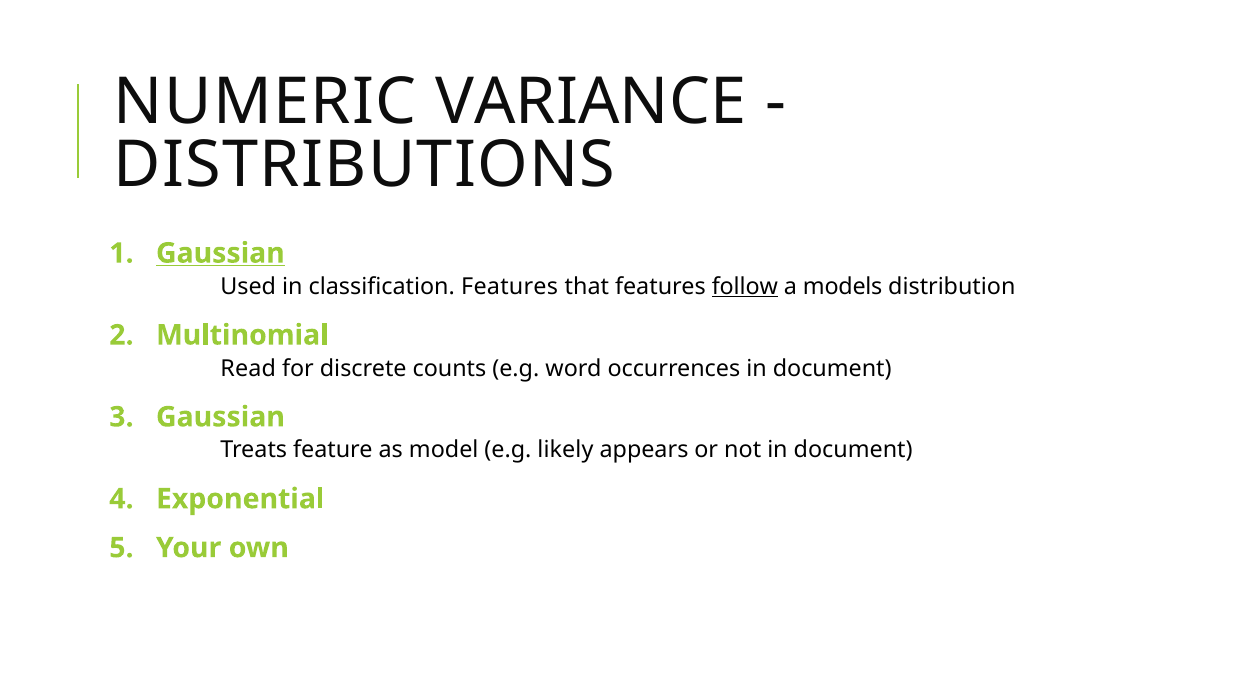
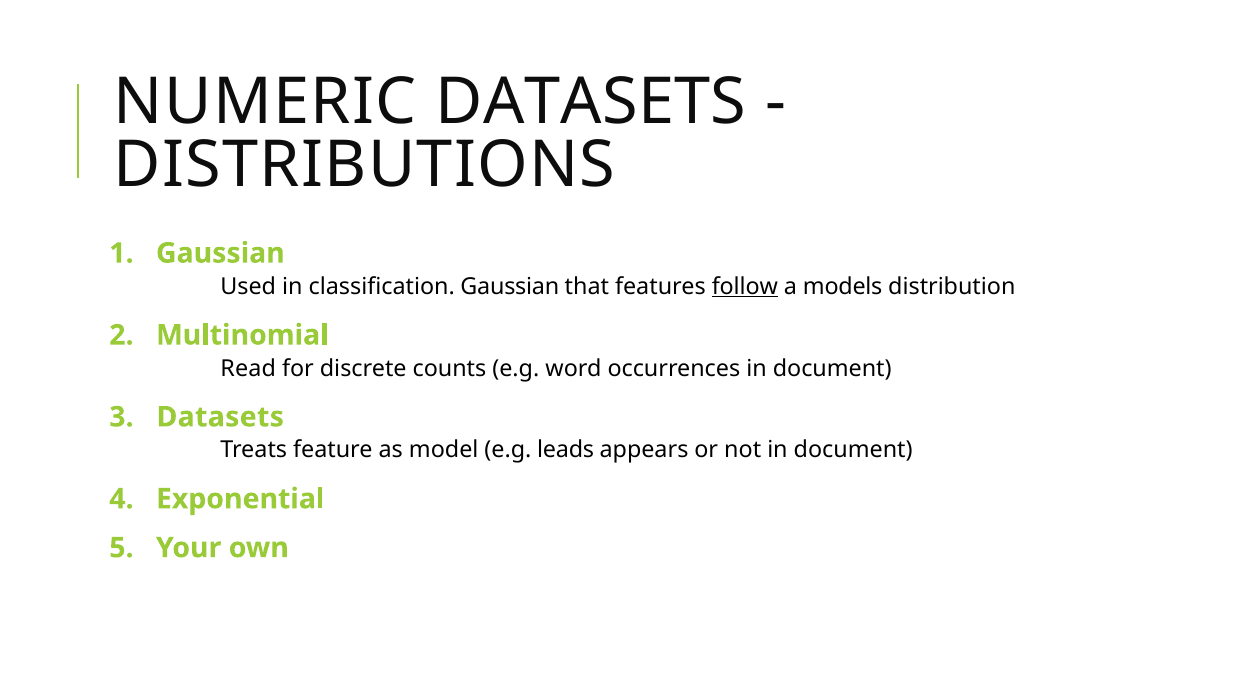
NUMERIC VARIANCE: VARIANCE -> DATASETS (591, 102)
Gaussian underline: present -> none (220, 253)
classification Features: Features -> Gaussian (510, 287)
Gaussian: Gaussian -> Datasets (220, 417)
likely: likely -> leads (566, 450)
